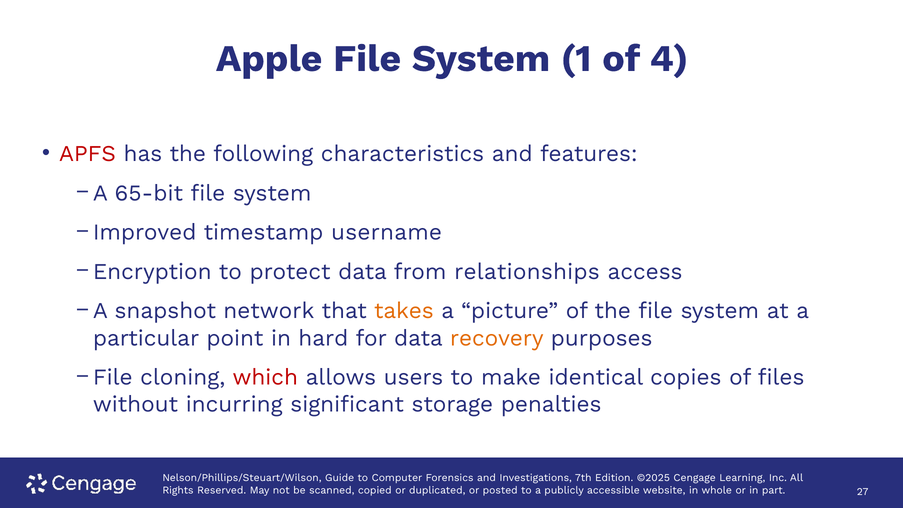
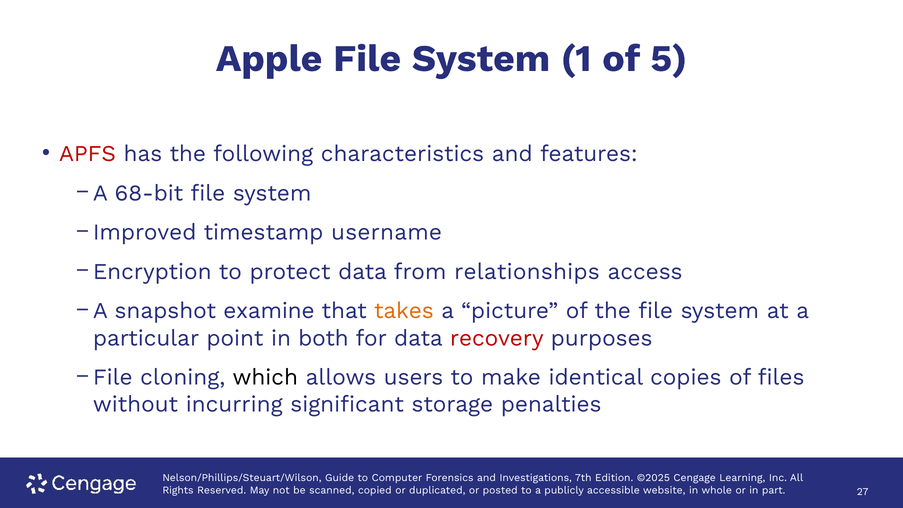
4: 4 -> 5 (669, 59)
65-bit: 65-bit -> 68-bit (149, 193)
network: network -> examine (269, 311)
hard: hard -> both (323, 338)
recovery colour: orange -> red (497, 338)
which colour: red -> black (265, 377)
